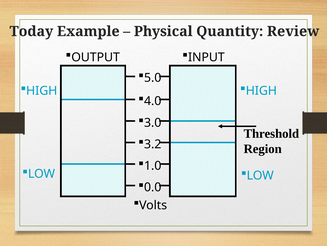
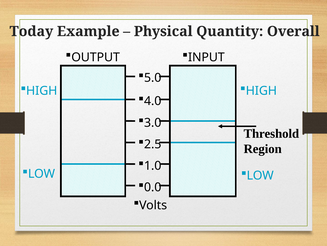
Review: Review -> Overall (293, 31)
3.2: 3.2 -> 2.5 (153, 144)
